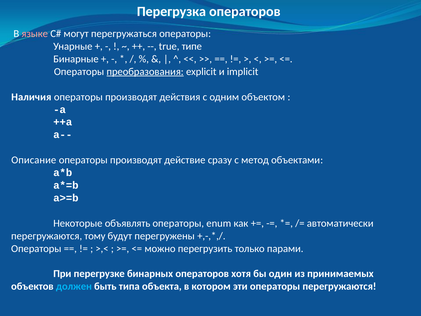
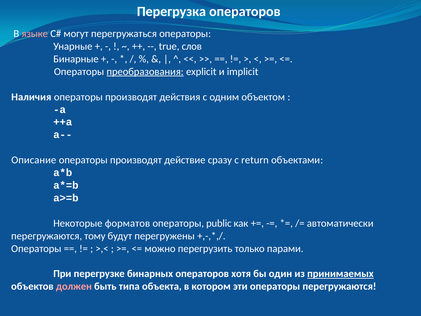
типе: типе -> слов (192, 46)
метод: метод -> return (255, 160)
объявлять: объявлять -> форматов (127, 223)
enum: enum -> public (219, 223)
принимаемых underline: none -> present (340, 274)
должен colour: light blue -> pink (74, 286)
